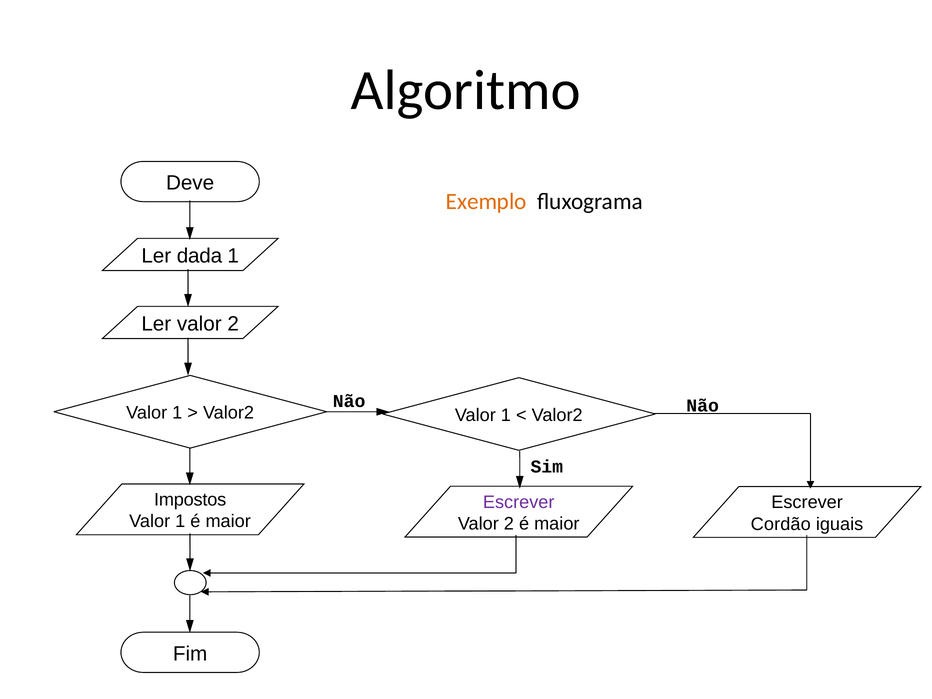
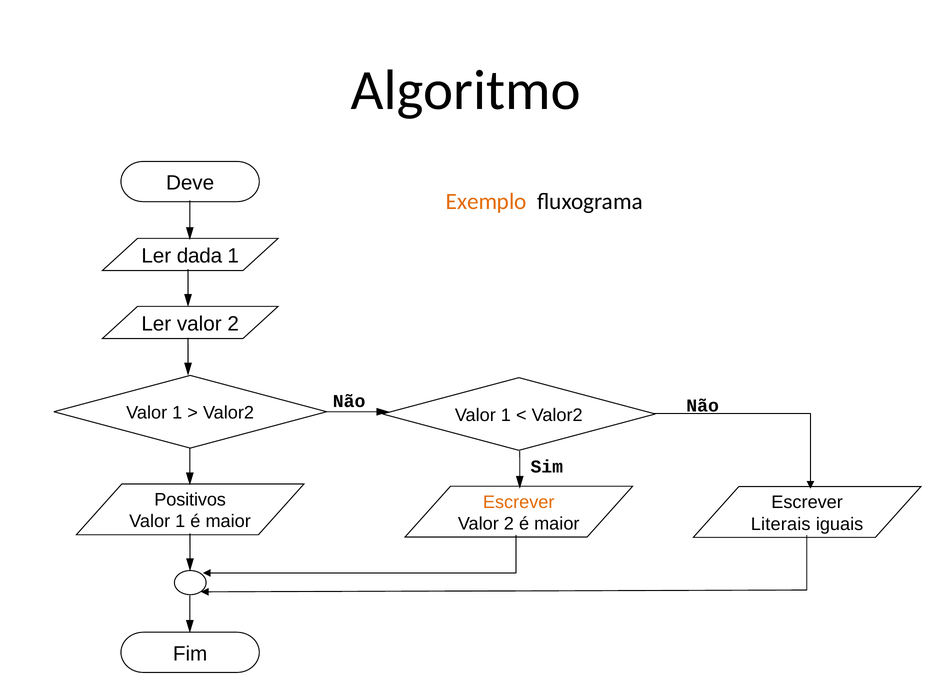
Impostos: Impostos -> Positivos (190, 500)
Escrever colour: purple -> orange (519, 502)
Cordão: Cordão -> Literais (781, 524)
